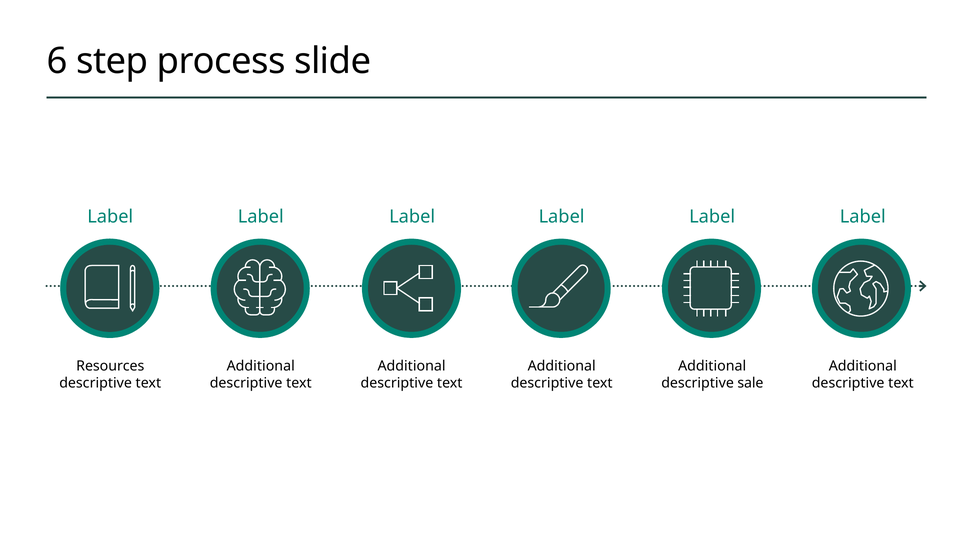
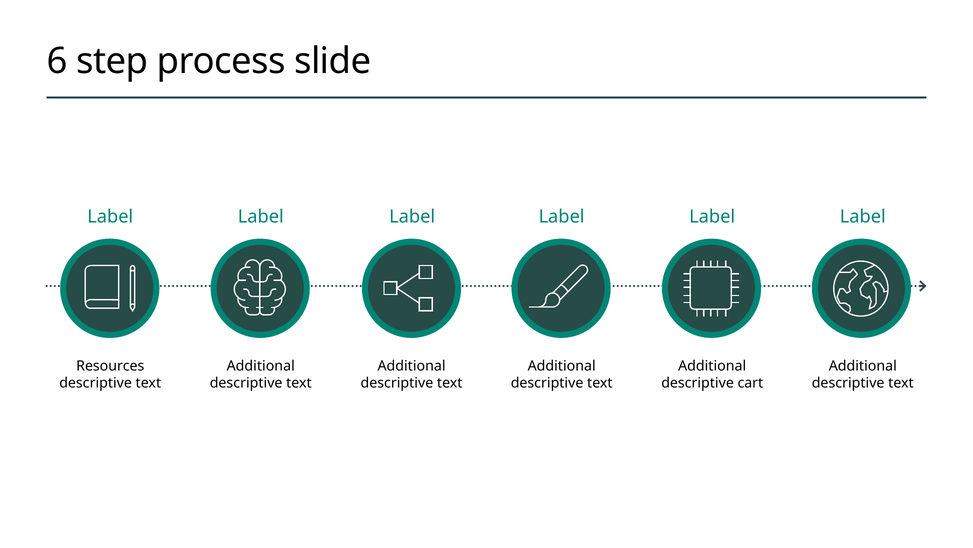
sale: sale -> cart (750, 383)
